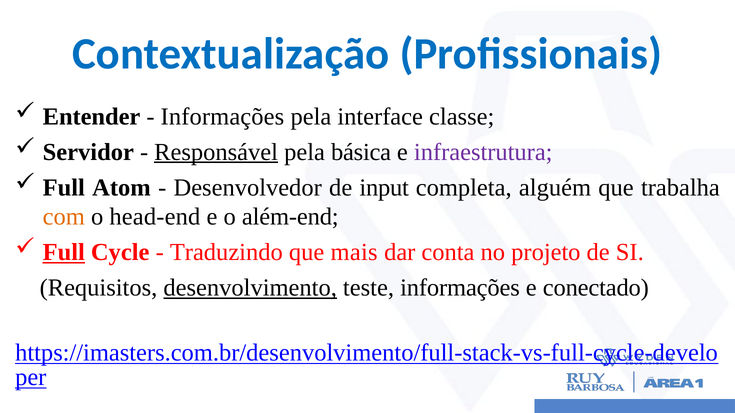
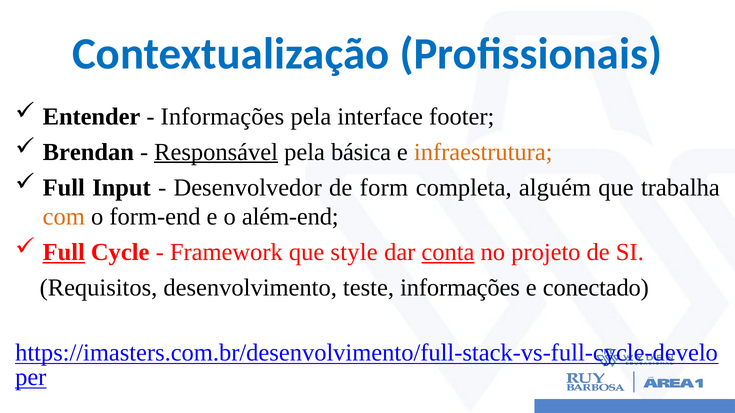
classe: classe -> footer (462, 117)
Servidor: Servidor -> Brendan (88, 152)
infraestrutura colour: purple -> orange (483, 152)
Atom: Atom -> Input (121, 188)
input: input -> form (384, 188)
head-end: head-end -> form-end (155, 217)
Traduzindo: Traduzindo -> Framework (226, 253)
mais: mais -> style (354, 253)
conta underline: none -> present (448, 253)
desenvolvimento underline: present -> none (250, 288)
